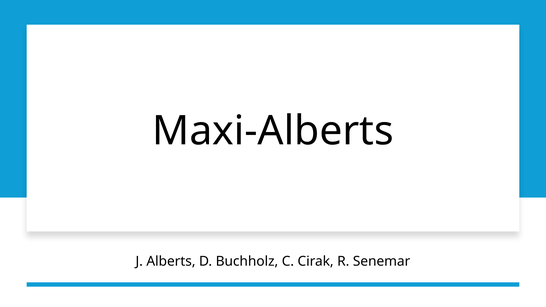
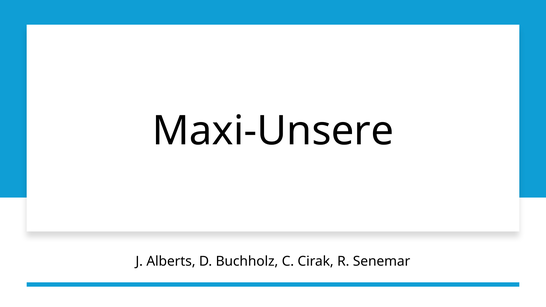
Maxi-Alberts: Maxi-Alberts -> Maxi-Unsere (273, 131)
